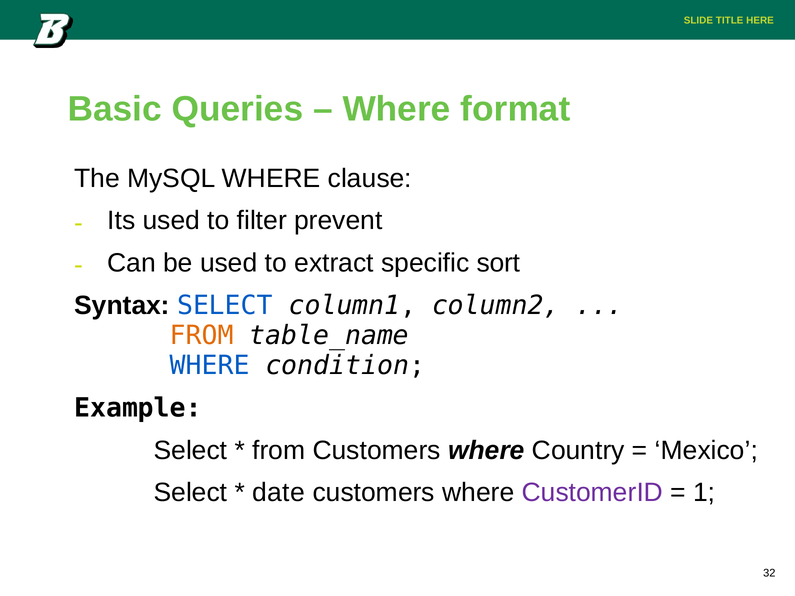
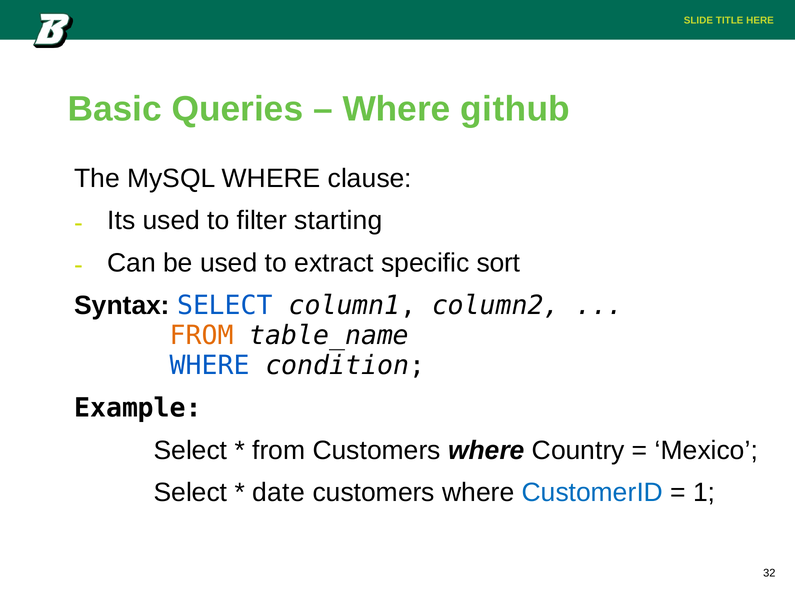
format: format -> github (515, 109)
prevent: prevent -> starting (338, 221)
CustomerID colour: purple -> blue (592, 493)
